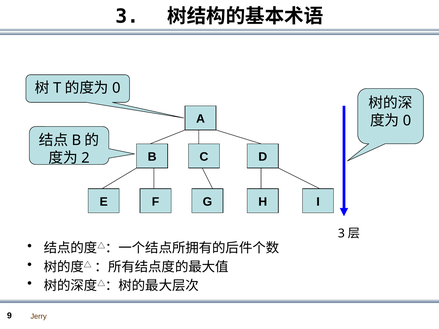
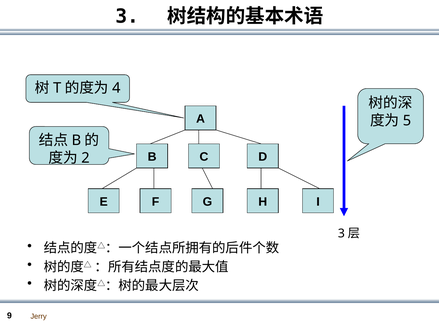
0: 0 -> 4 (116, 88)
0: 0 -> 5 (407, 121)
